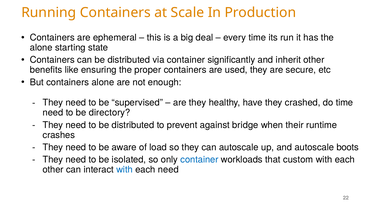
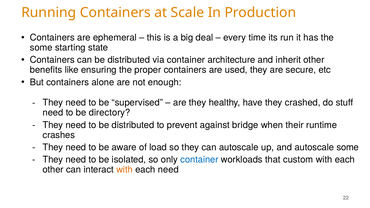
alone: alone -> some (41, 48)
significantly: significantly -> architecture (231, 60)
do time: time -> stuff (344, 103)
autoscale boots: boots -> some (348, 147)
with colour: blue -> orange (125, 170)
